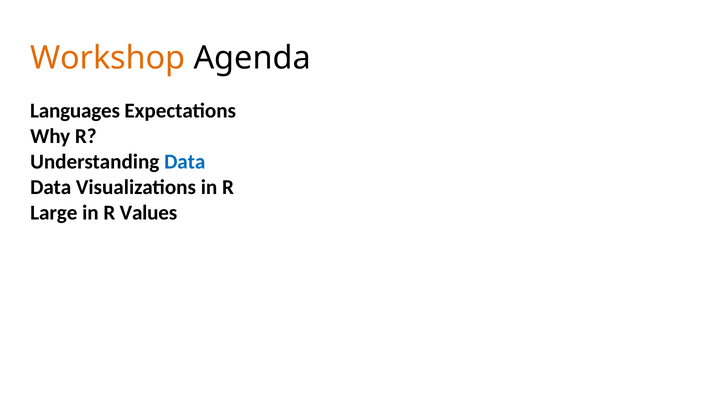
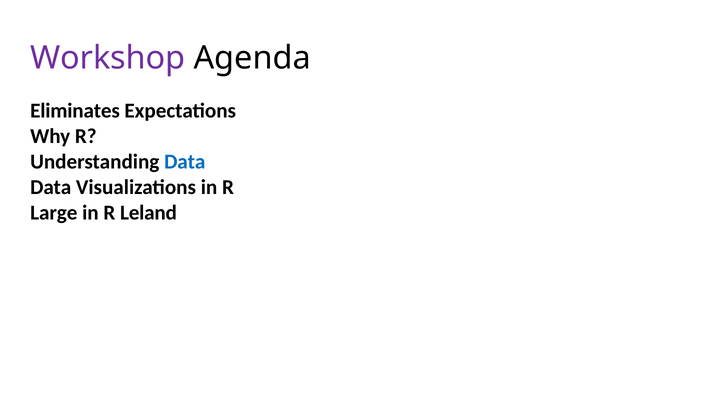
Workshop colour: orange -> purple (108, 58)
Languages: Languages -> Eliminates (75, 111)
Values: Values -> Leland (148, 212)
